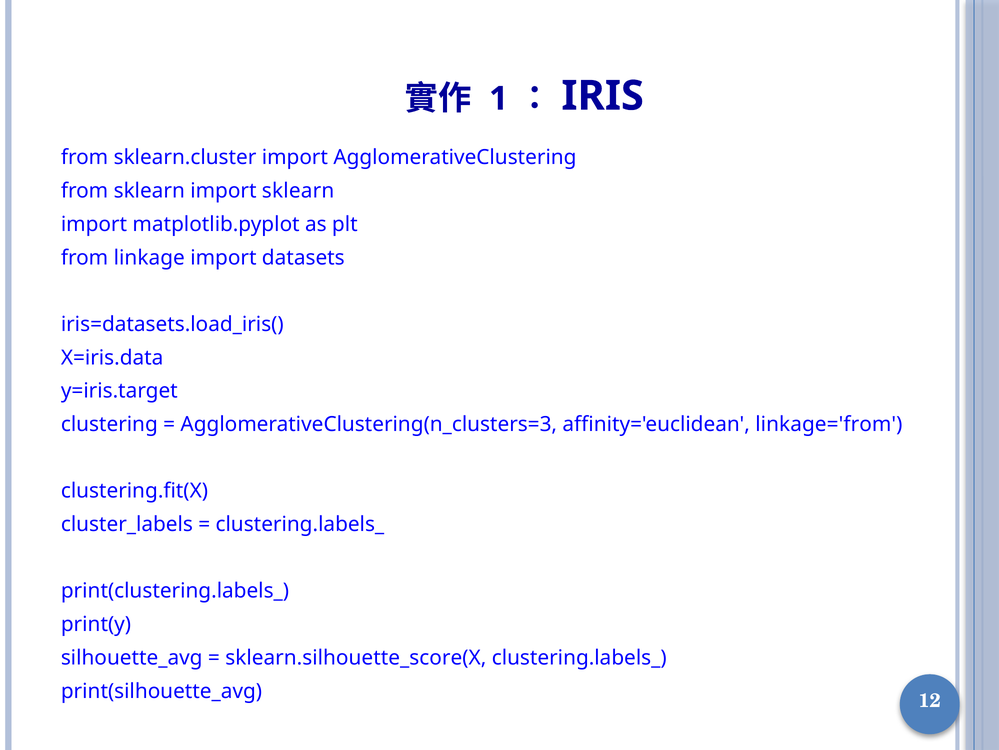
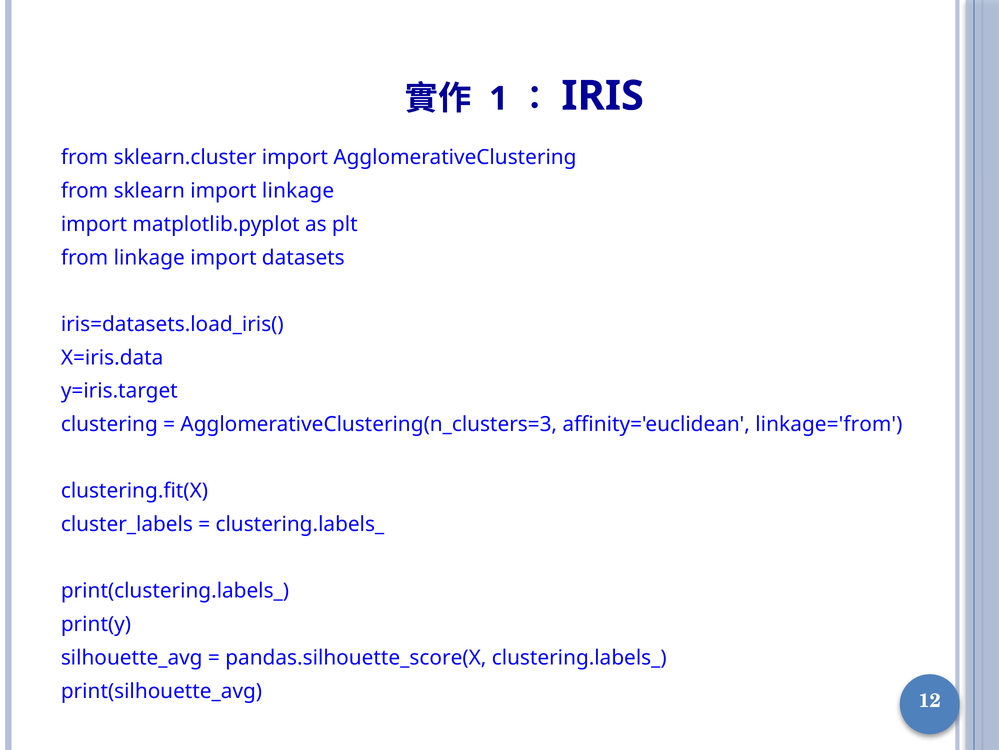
import sklearn: sklearn -> linkage (298, 191)
sklearn.silhouette_score(X: sklearn.silhouette_score(X -> pandas.silhouette_score(X (356, 657)
